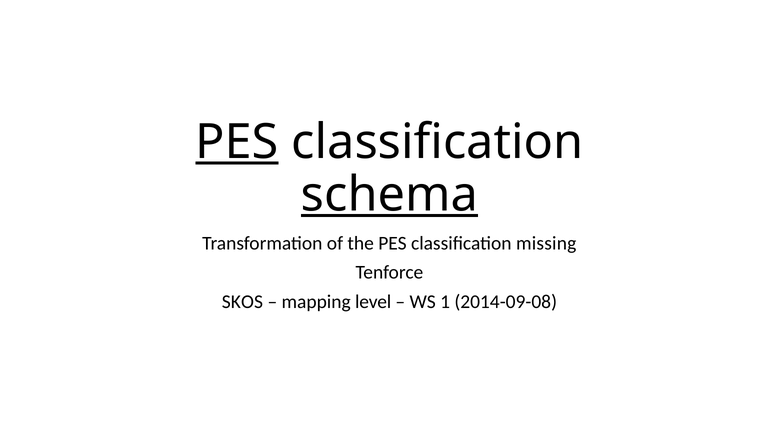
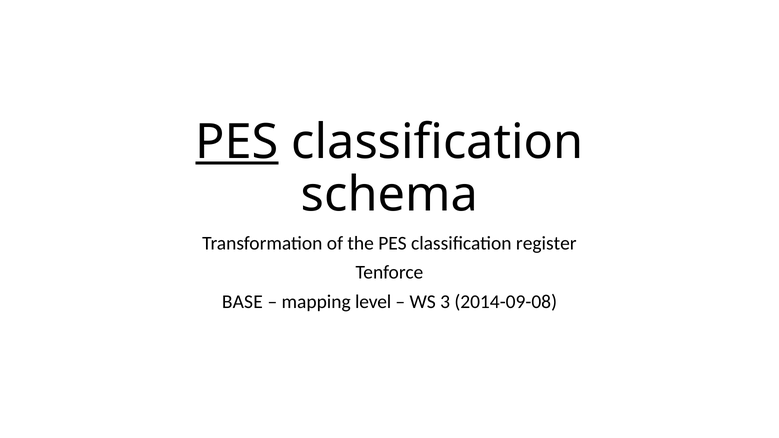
schema underline: present -> none (390, 195)
missing: missing -> register (546, 243)
SKOS: SKOS -> BASE (242, 302)
1: 1 -> 3 (445, 302)
